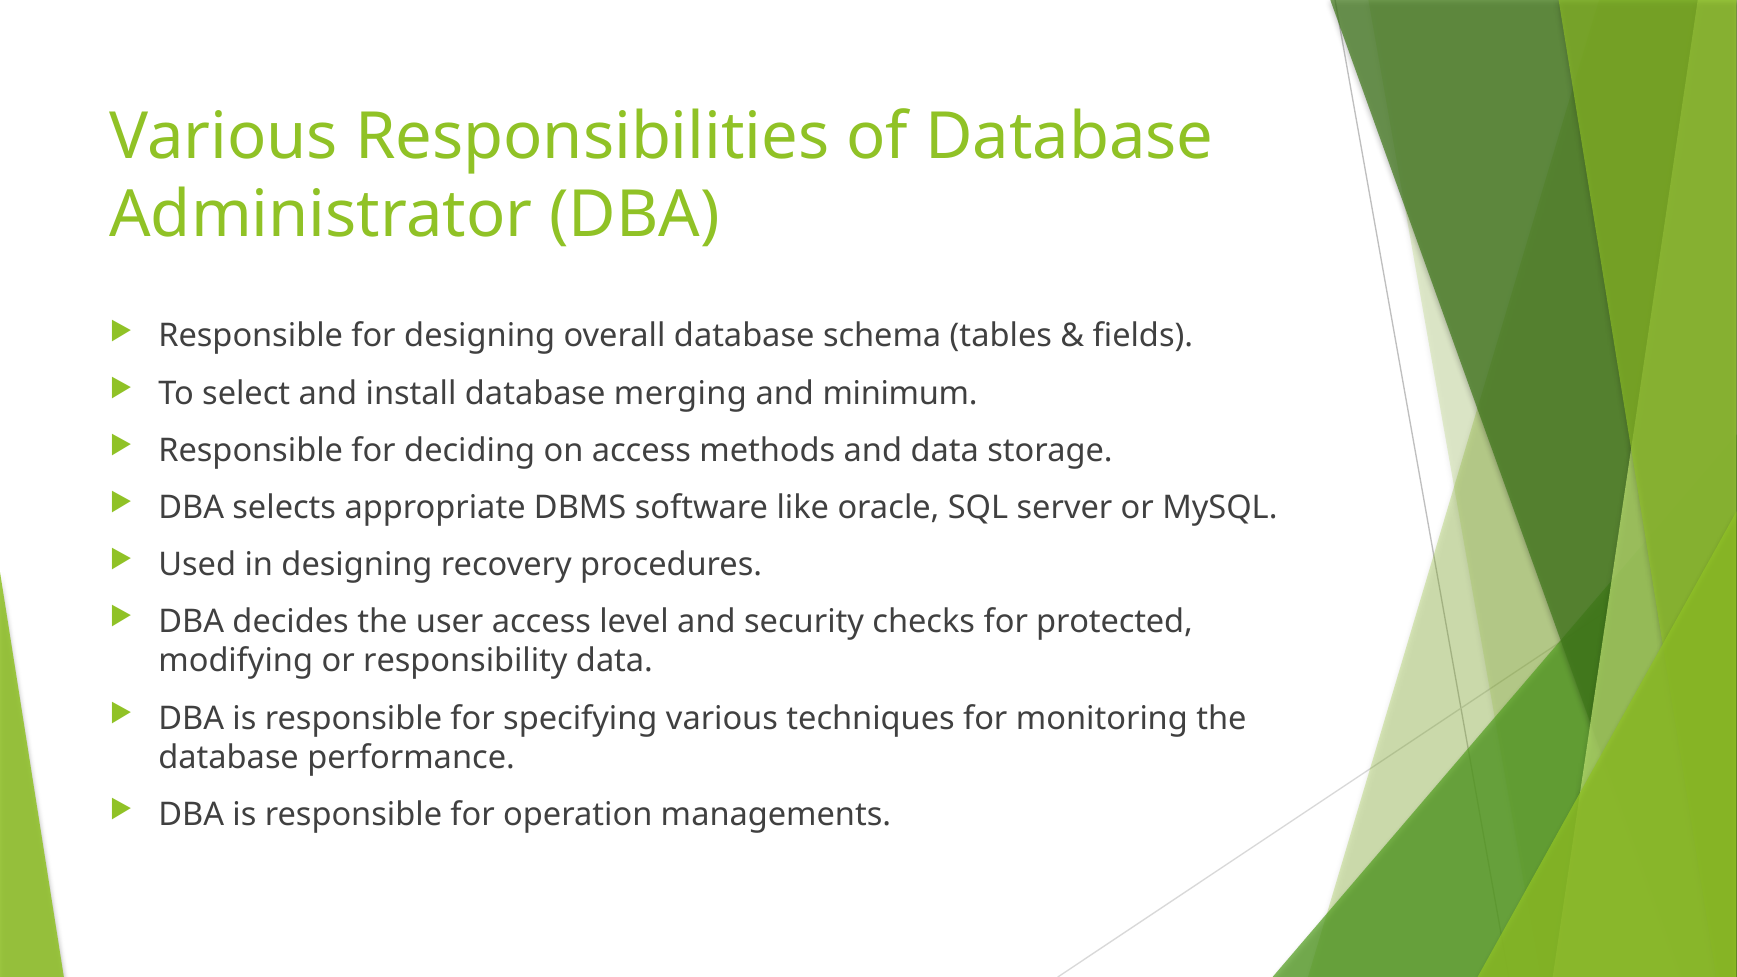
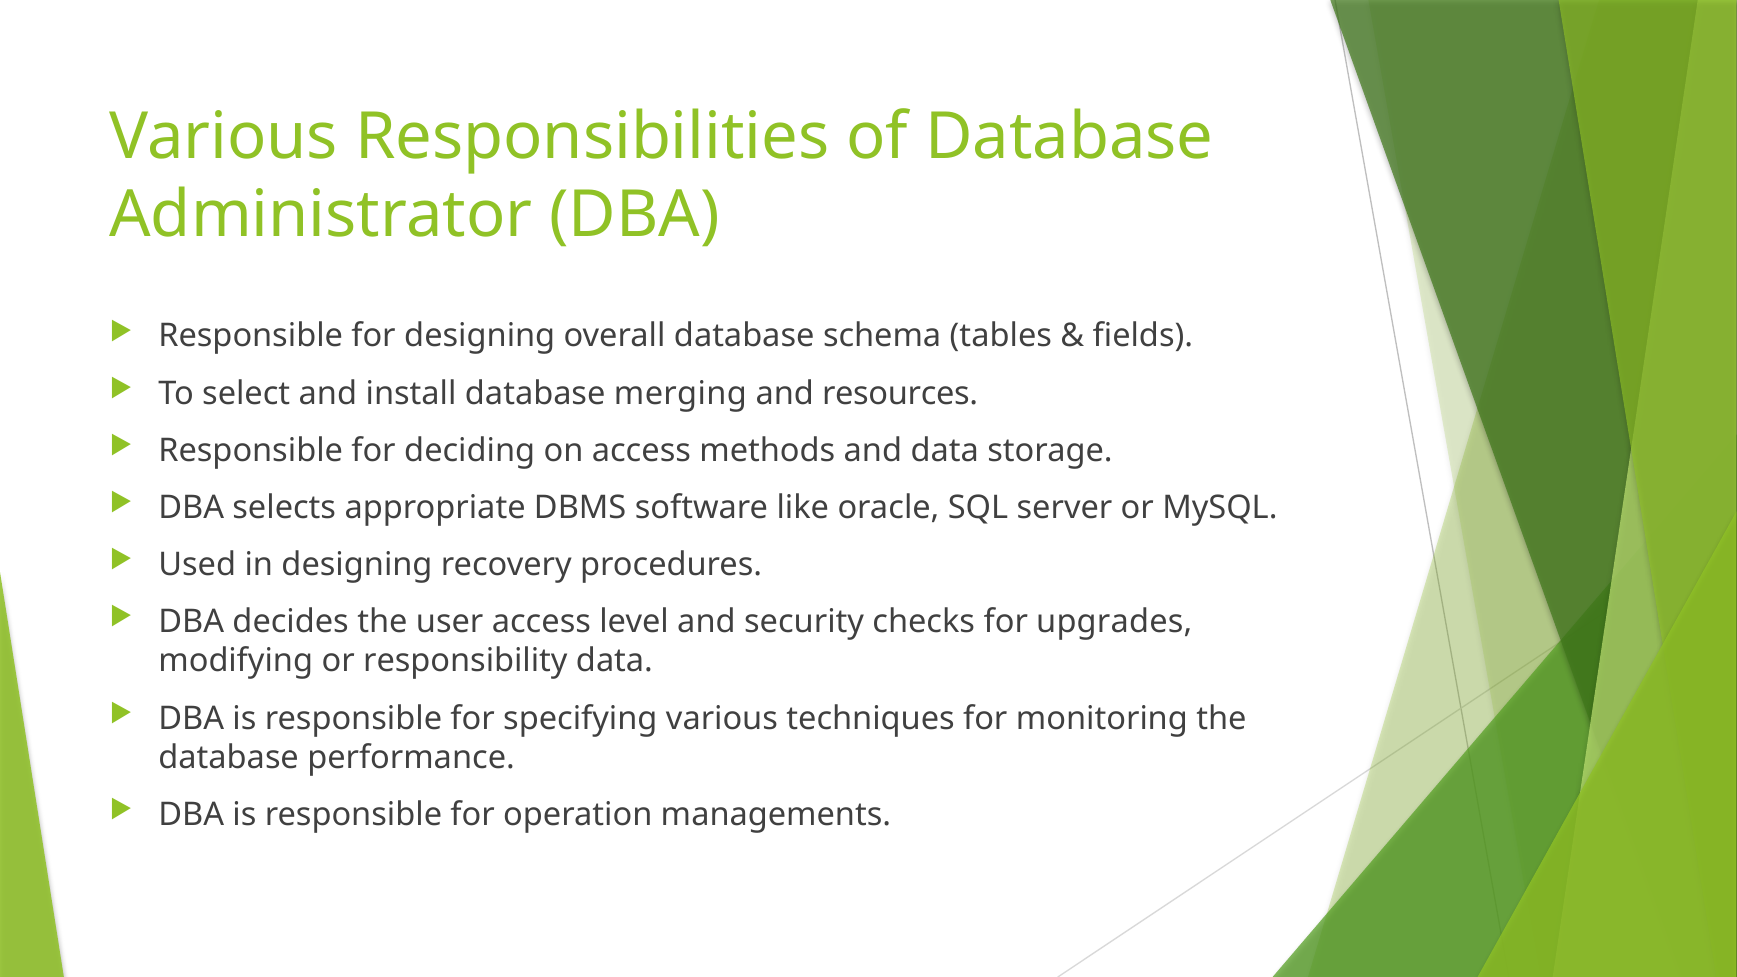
minimum: minimum -> resources (900, 393)
protected: protected -> upgrades (1114, 622)
